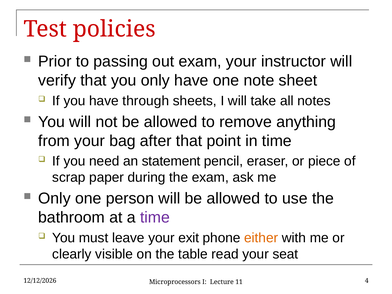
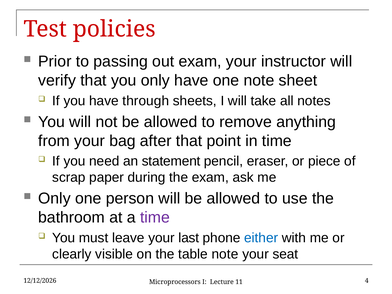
exit: exit -> last (189, 238)
either colour: orange -> blue (261, 238)
table read: read -> note (225, 254)
